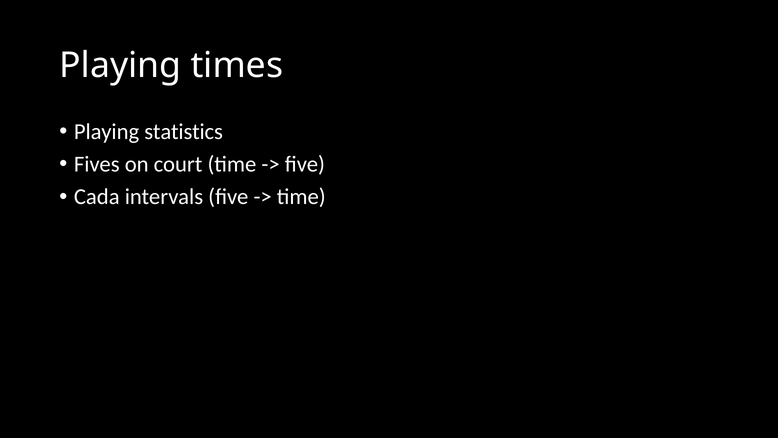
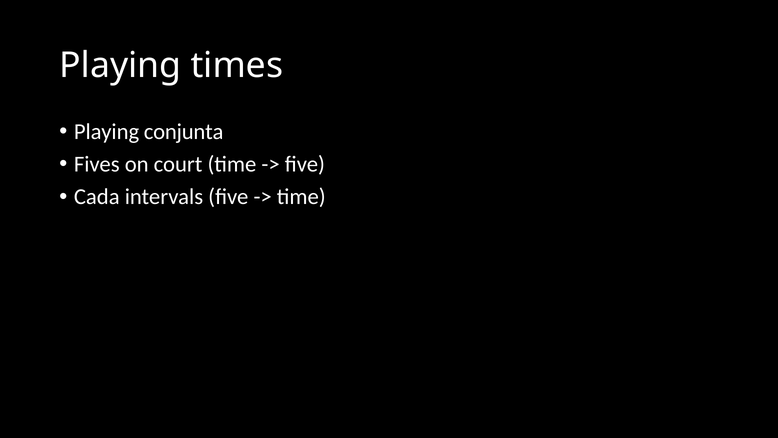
statistics: statistics -> conjunta (184, 132)
